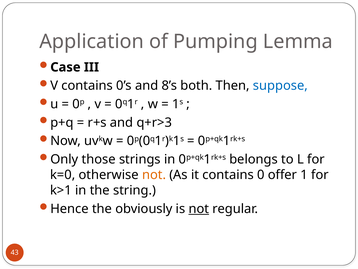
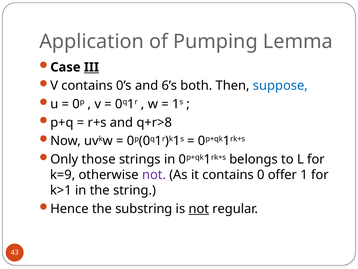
III underline: none -> present (91, 67)
8’s: 8’s -> 6’s (169, 86)
q+r>3: q+r>3 -> q+r>8 (154, 122)
k=0: k=0 -> k=9 (63, 175)
not colour: orange -> purple (154, 175)
obviously: obviously -> substring (144, 208)
